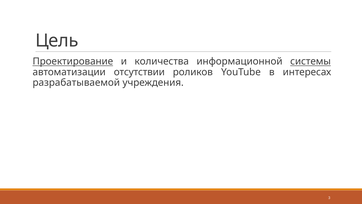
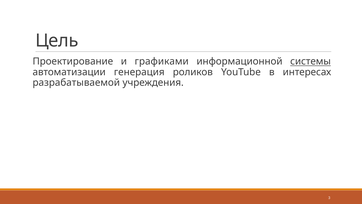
Проектирование underline: present -> none (73, 61)
количества: количества -> графиками (162, 61)
отсутствии: отсутствии -> генерация (139, 72)
